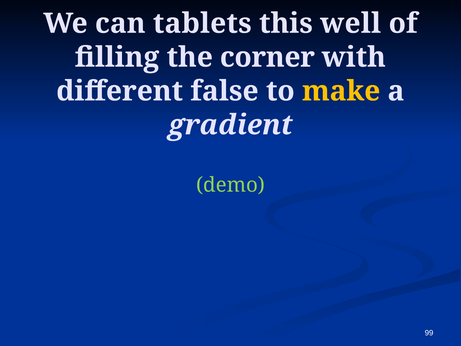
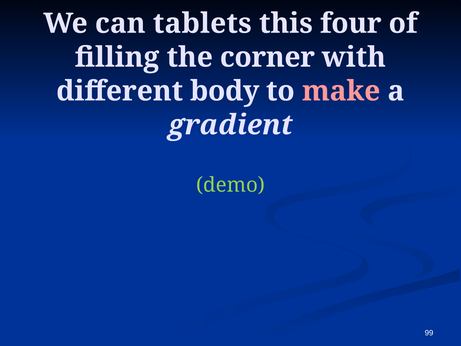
well: well -> four (351, 24)
false: false -> body (225, 91)
make colour: yellow -> pink (341, 91)
